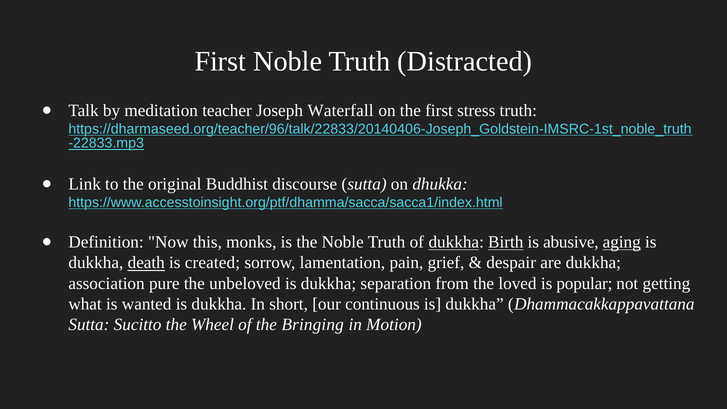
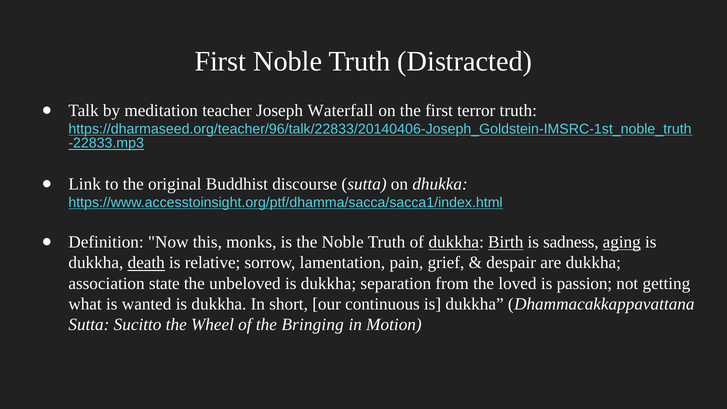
stress: stress -> terror (476, 110)
abusive: abusive -> sadness (571, 242)
created: created -> relative (213, 263)
pure: pure -> state (164, 283)
popular: popular -> passion (584, 283)
